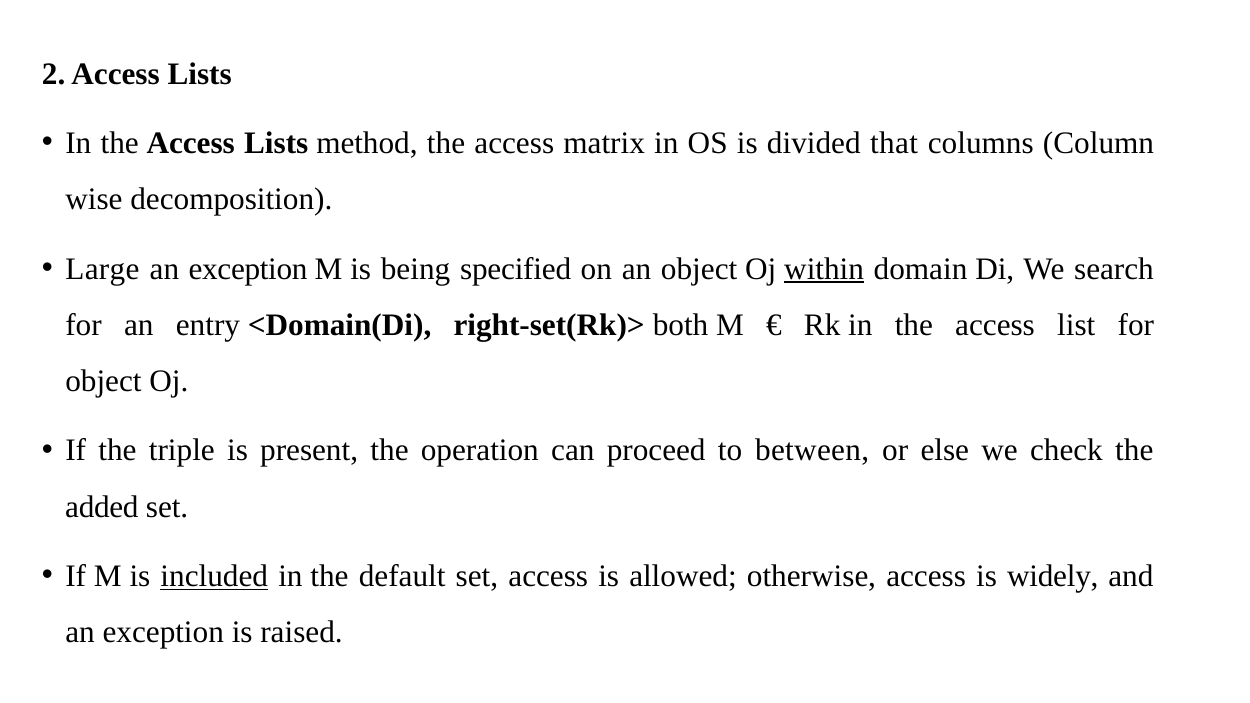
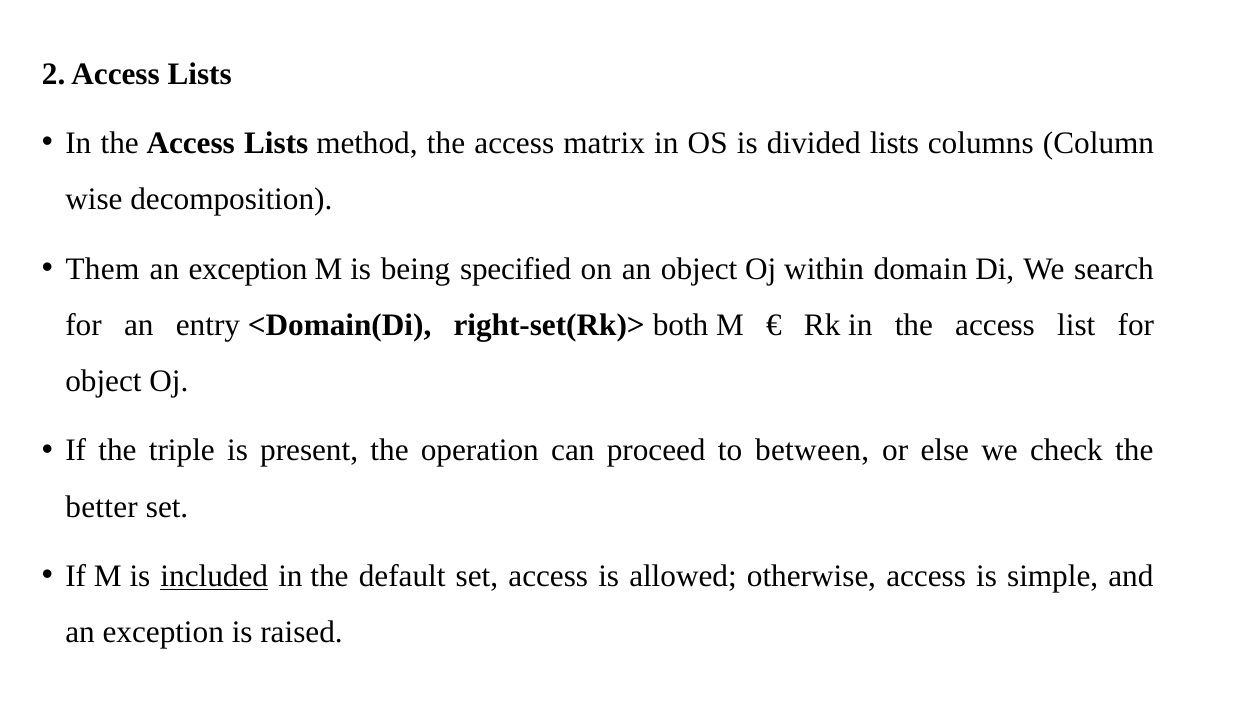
divided that: that -> lists (894, 143)
Large: Large -> Them (102, 269)
within underline: present -> none (824, 269)
added: added -> better (102, 507)
widely: widely -> simple (1053, 576)
